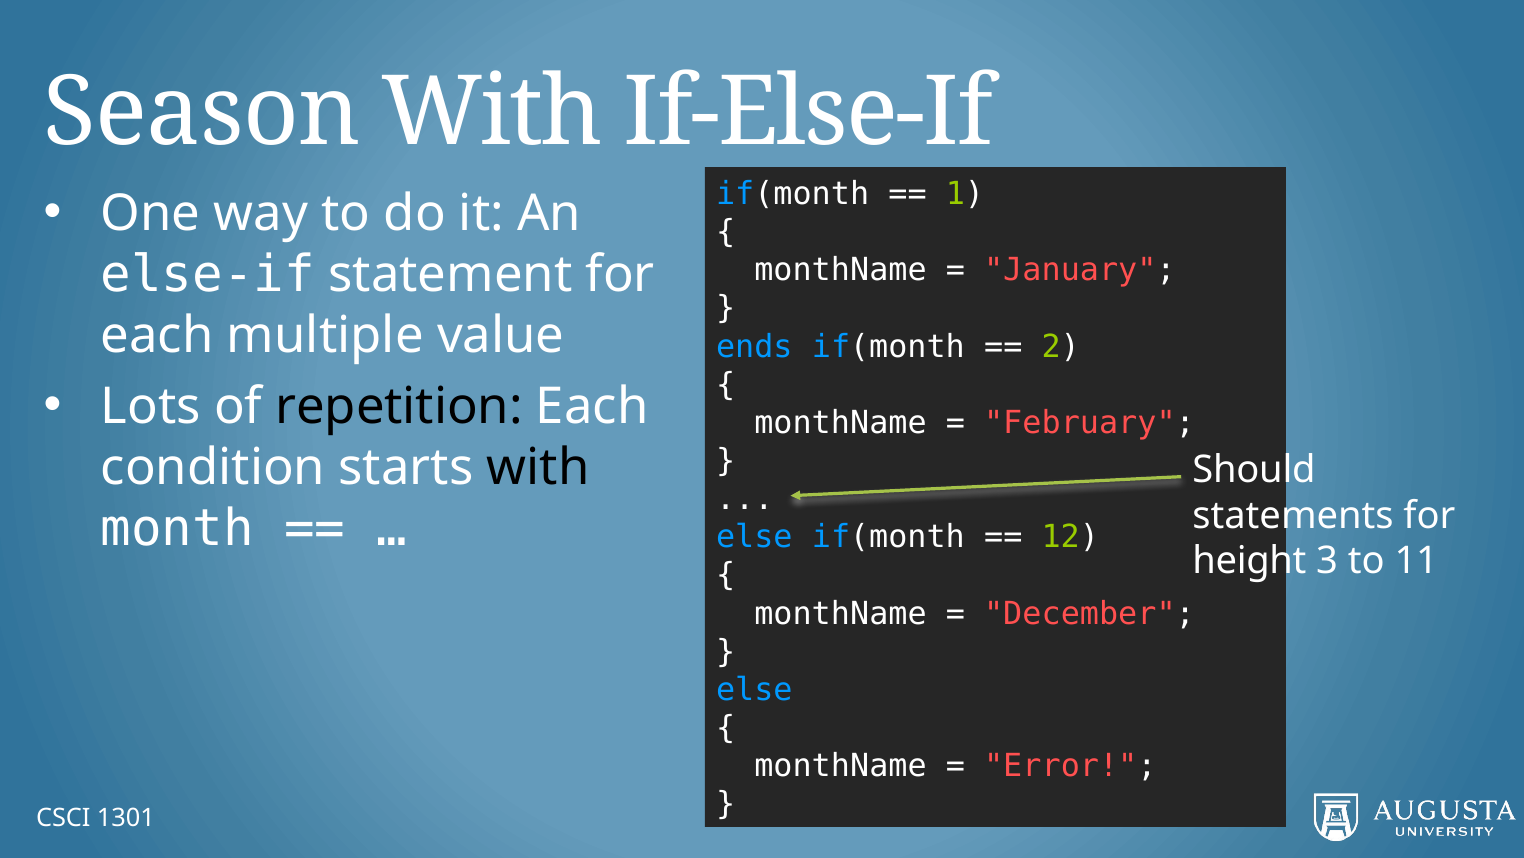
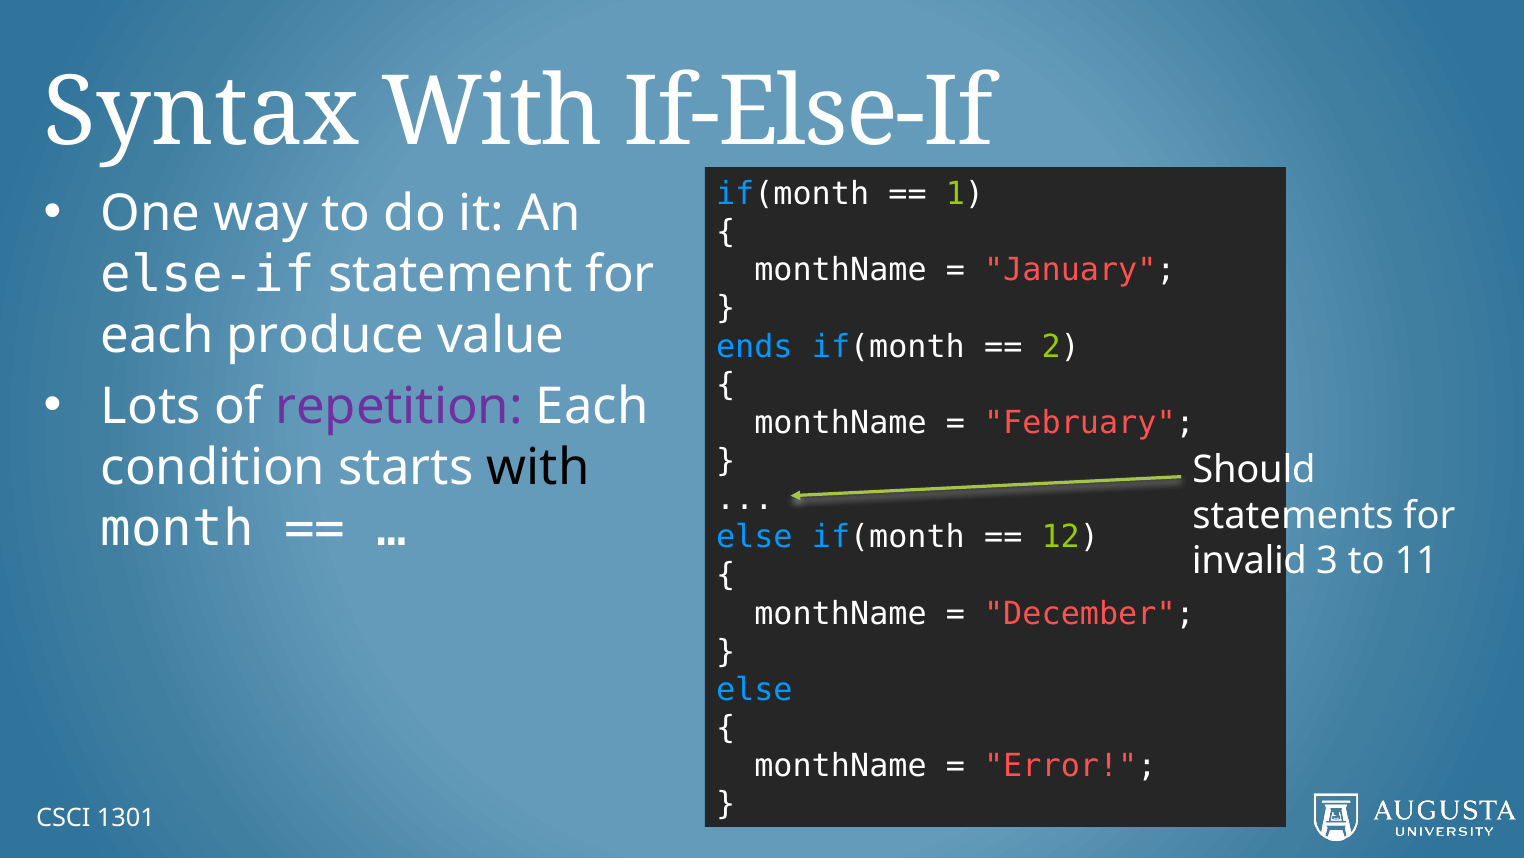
Season: Season -> Syntax (202, 113)
multiple: multiple -> produce (325, 335)
repetition colour: black -> purple (399, 406)
height: height -> invalid (1249, 561)
